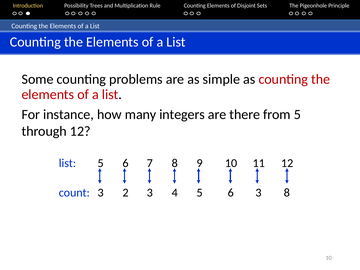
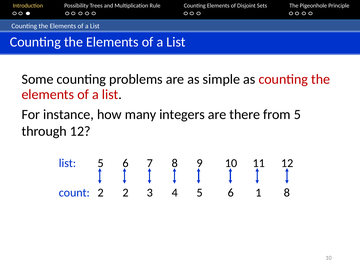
count 3: 3 -> 2 (101, 193)
6 3: 3 -> 1 (258, 193)
